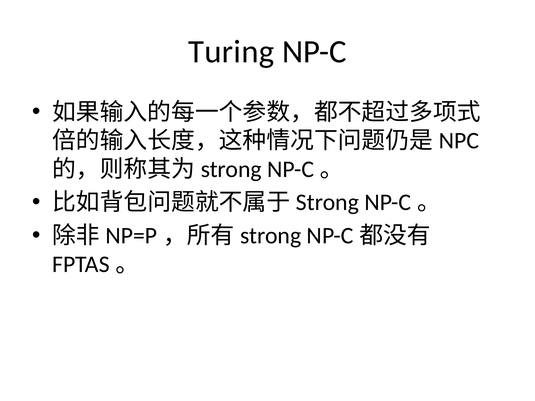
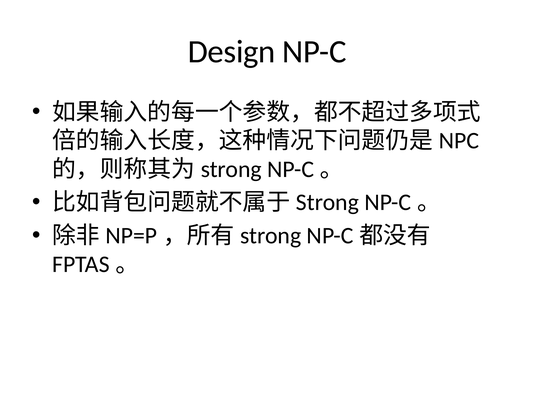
Turing: Turing -> Design (232, 52)
